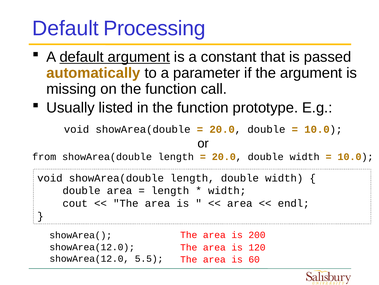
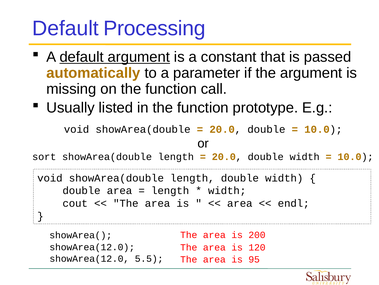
from: from -> sort (44, 156)
60: 60 -> 95 (254, 259)
